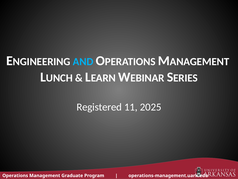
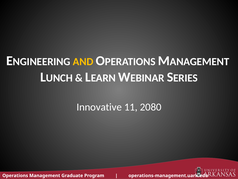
AND colour: light blue -> yellow (83, 61)
Registered: Registered -> Innovative (99, 107)
2025: 2025 -> 2080 (151, 107)
